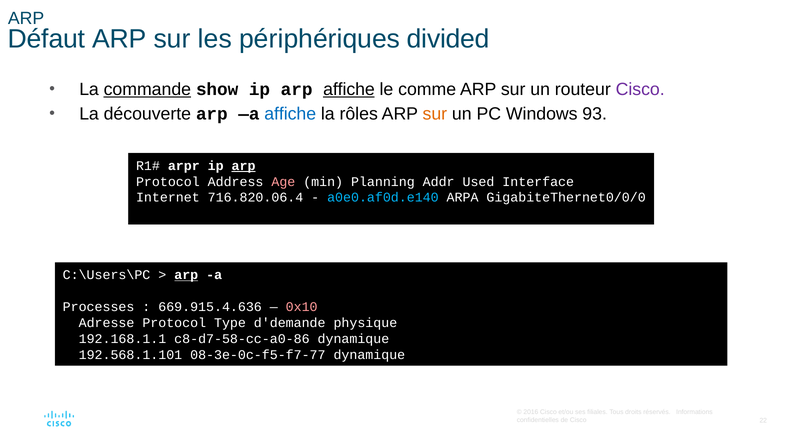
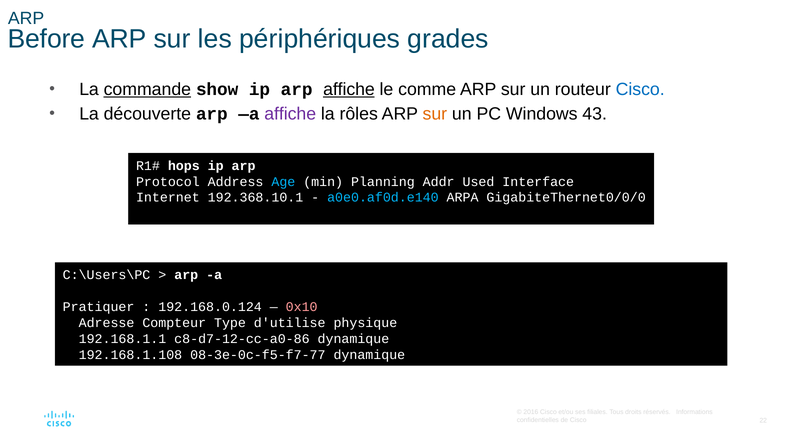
Défaut: Défaut -> Before (46, 39)
divided: divided -> grades (448, 39)
Cisco colour: purple -> blue (640, 89)
affiche colour: blue -> purple (290, 114)
93: 93 -> 43 (595, 114)
arpr: arpr -> hops (184, 166)
arp underline: present -> none (244, 166)
Age colour: pink -> light blue (283, 182)
716.820.06.4: 716.820.06.4 -> 192.368.10.1 (255, 198)
arp underline: present -> none (186, 275)
Processes: Processes -> Pratiquer (99, 307)
669.915.4.636: 669.915.4.636 -> 192.168.0.124 (210, 307)
Adresse Protocol: Protocol -> Compteur (174, 323)
d'demande: d'demande -> d'utilise (290, 323)
c8-d7-58-cc-a0-86: c8-d7-58-cc-a0-86 -> c8-d7-12-cc-a0-86 (242, 339)
192.568.1.101: 192.568.1.101 -> 192.168.1.108 (130, 355)
